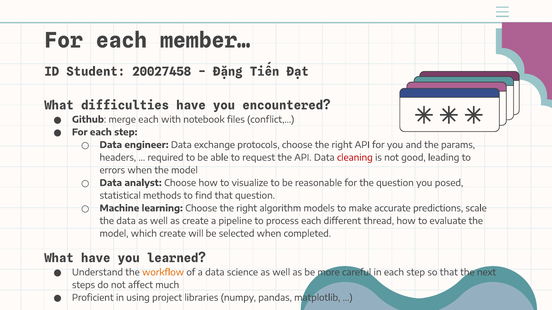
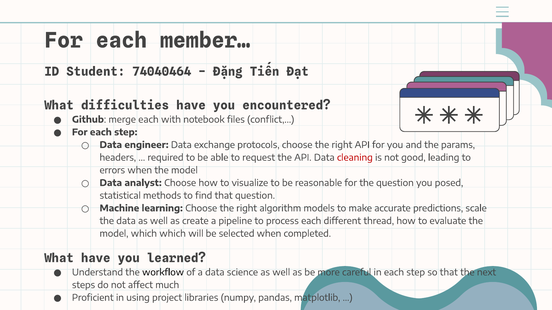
20027458: 20027458 -> 74040464 (162, 72)
which create: create -> which (173, 234)
workflow colour: orange -> black (163, 273)
